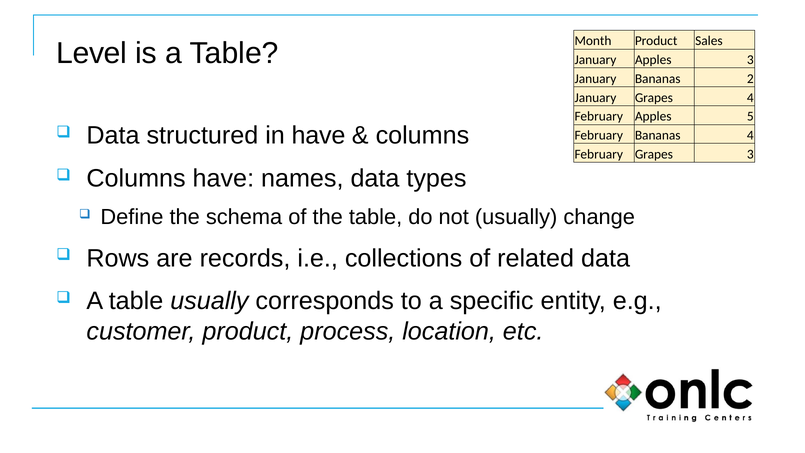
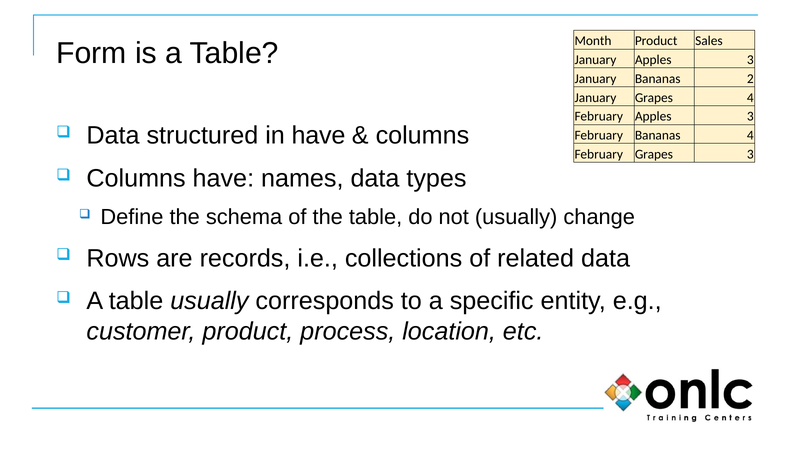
Level: Level -> Form (91, 53)
February Apples 5: 5 -> 3 (750, 116)
